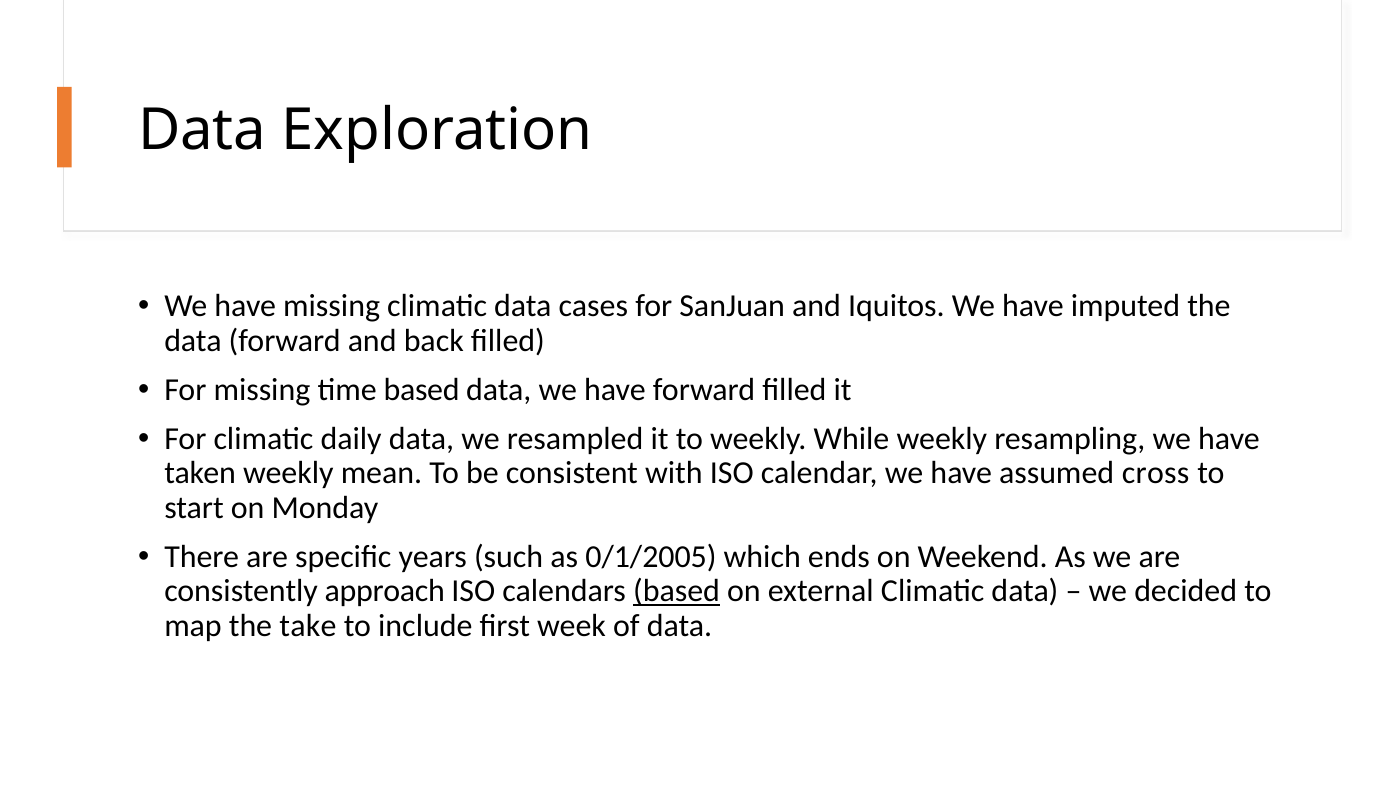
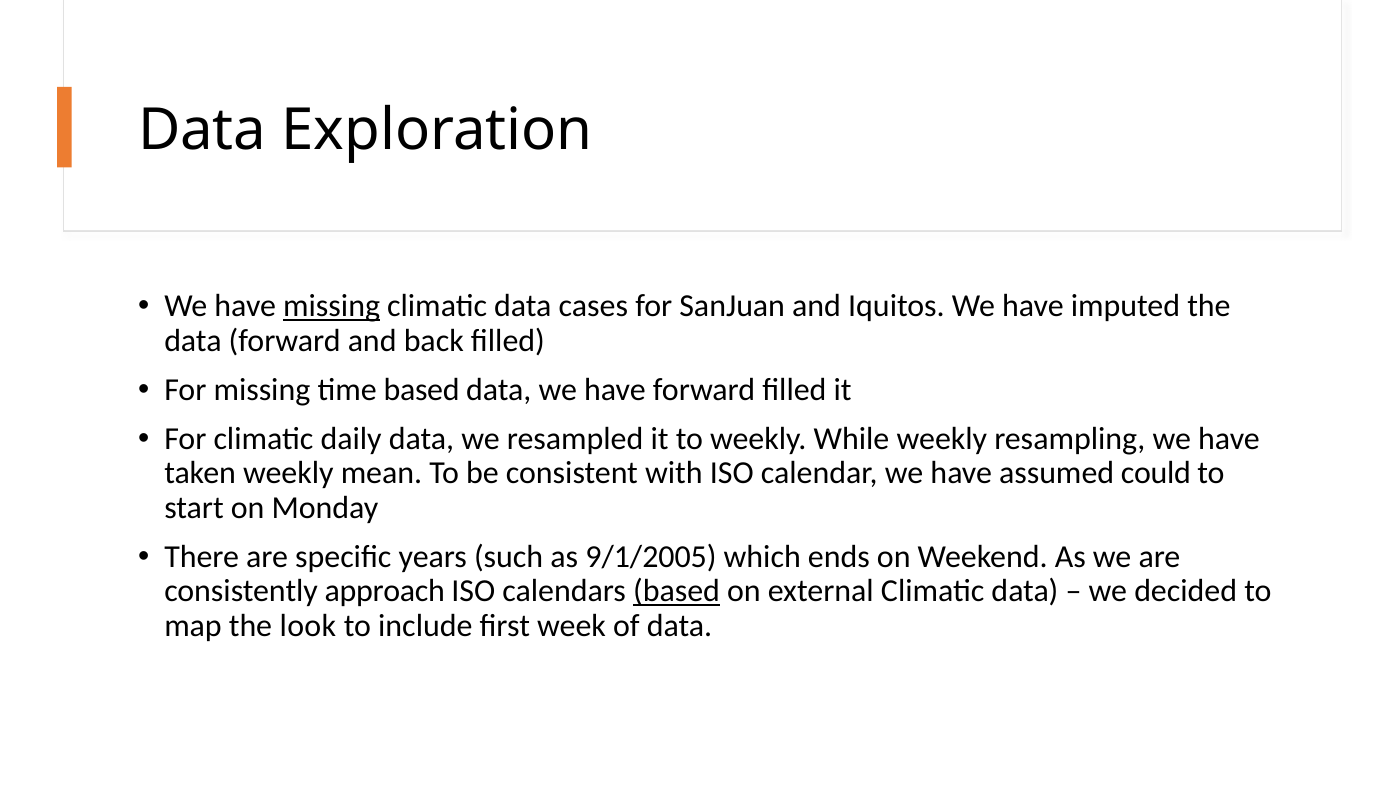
missing underline: none -> present (332, 306)
cross: cross -> could (1156, 473)
0/1/2005: 0/1/2005 -> 9/1/2005 (651, 557)
take: take -> look (308, 626)
